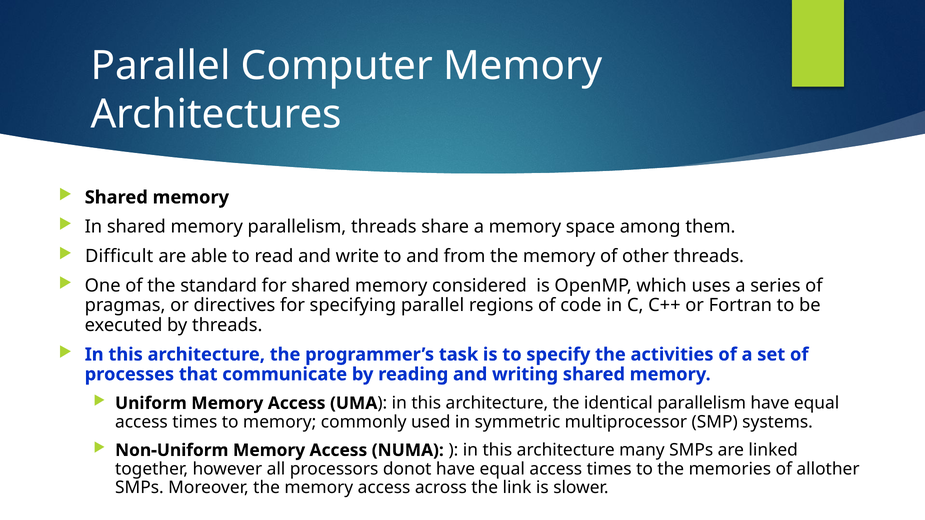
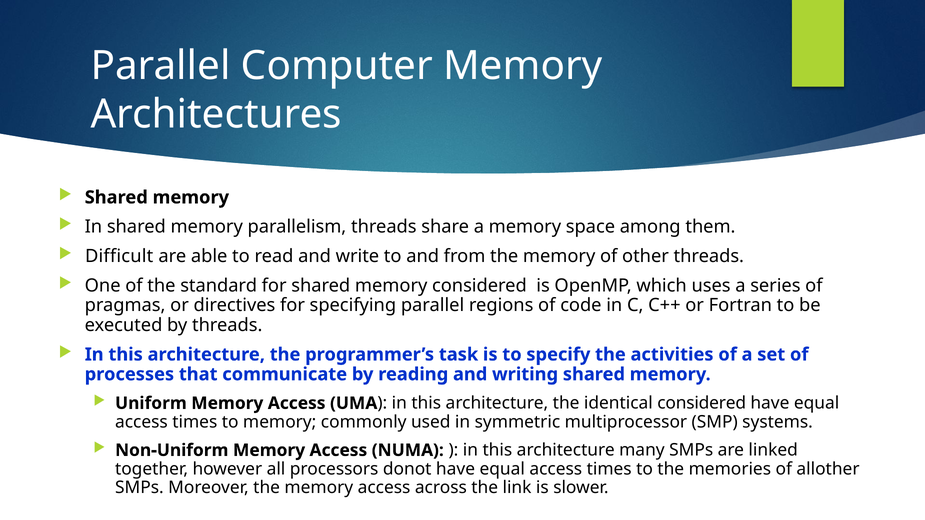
identical parallelism: parallelism -> considered (702, 403)
